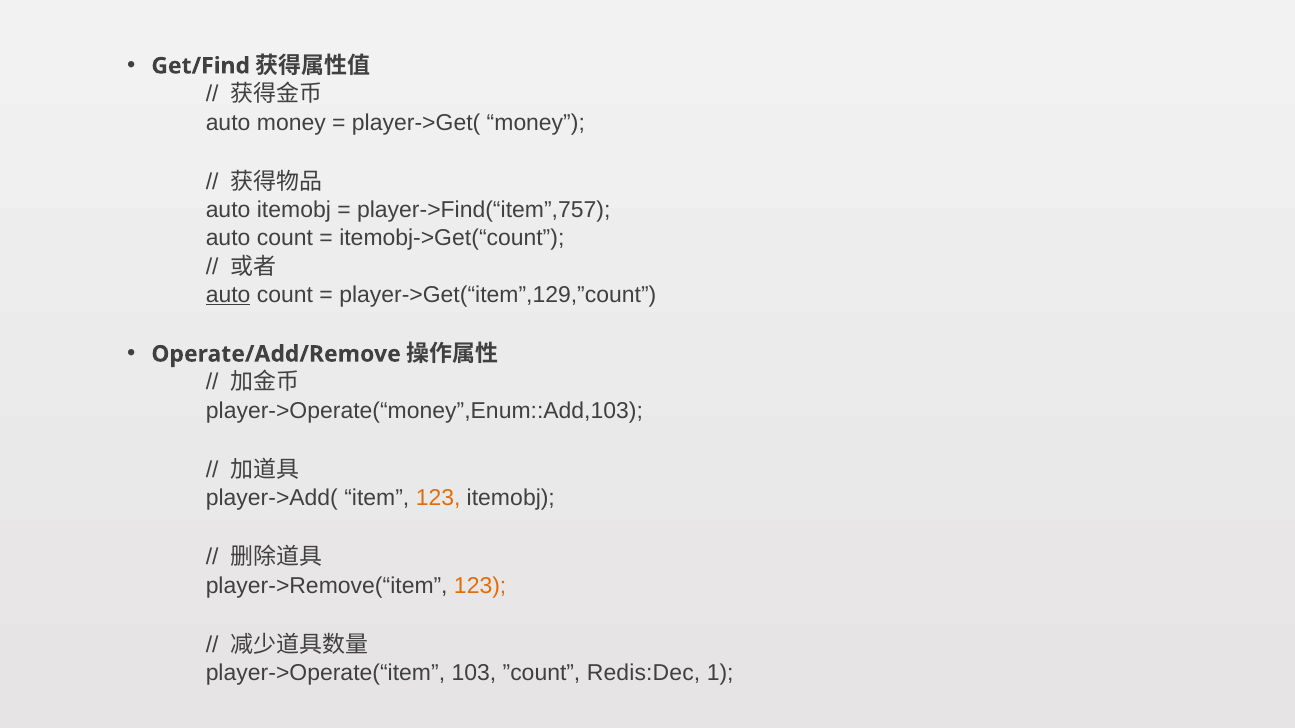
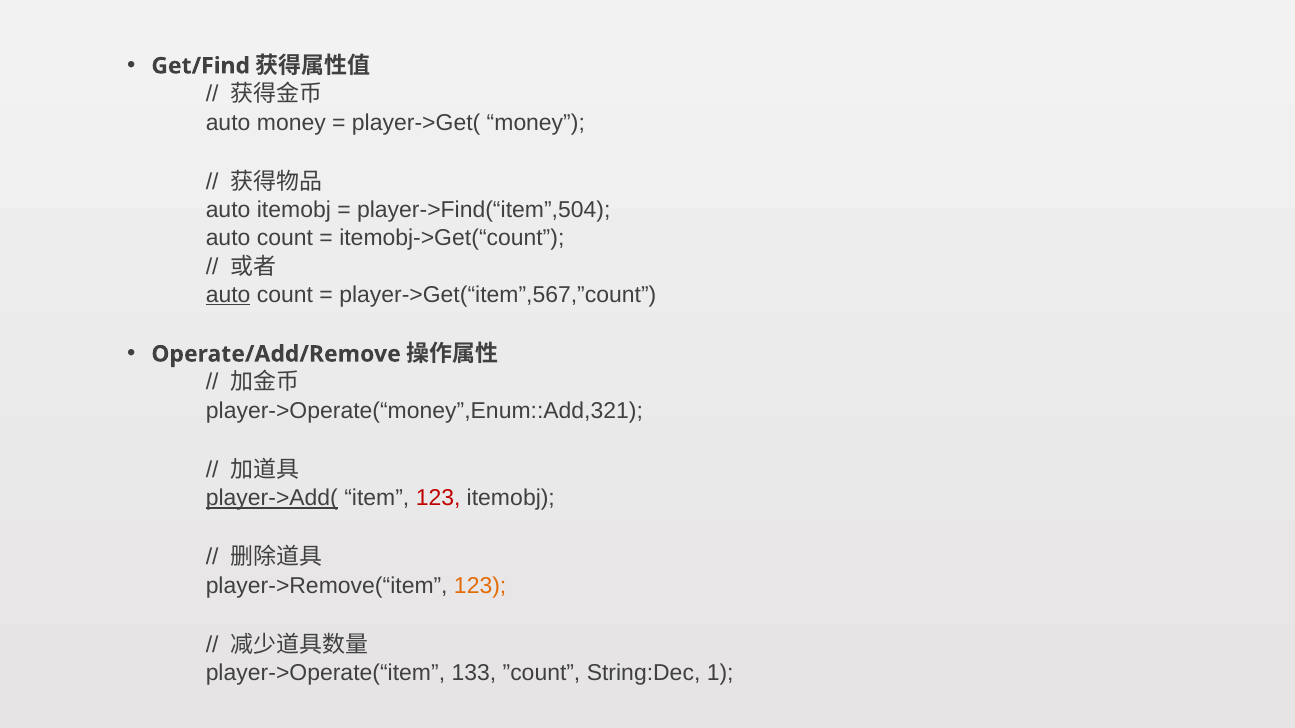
player->Find(“item”,757: player->Find(“item”,757 -> player->Find(“item”,504 (484, 210)
player->Get(“item”,129,”count: player->Get(“item”,129,”count -> player->Get(“item”,567,”count (498, 295)
player->Operate(“money”,Enum::Add,103: player->Operate(“money”,Enum::Add,103 -> player->Operate(“money”,Enum::Add,321 (424, 411)
player->Add( underline: none -> present (272, 498)
123 colour: orange -> red (438, 498)
103: 103 -> 133 (474, 673)
Redis:Dec: Redis:Dec -> String:Dec (644, 673)
